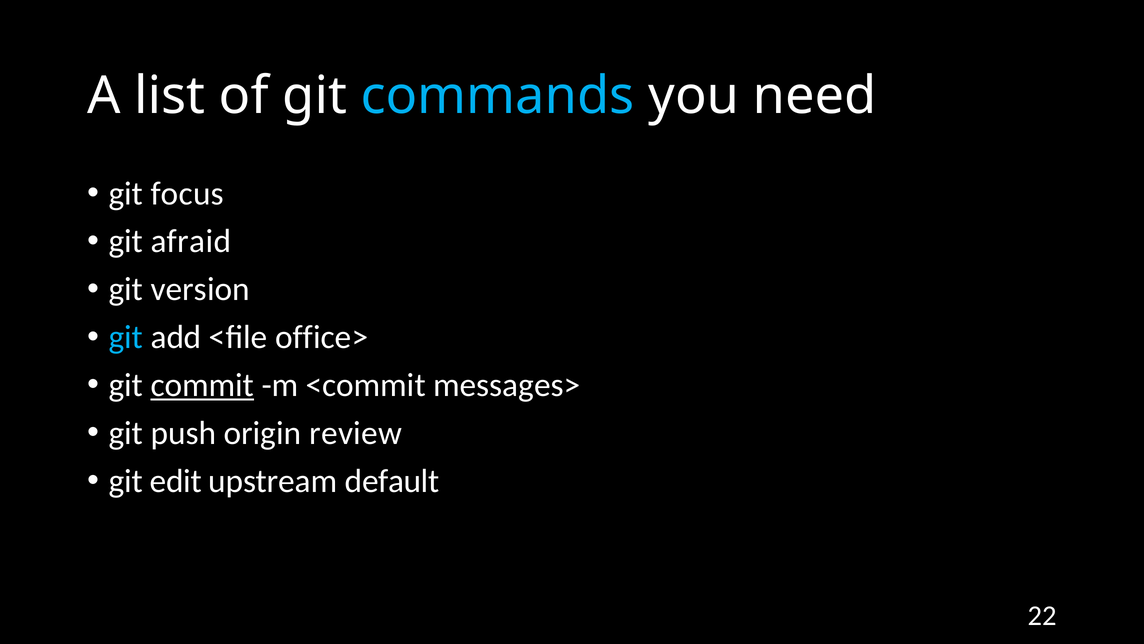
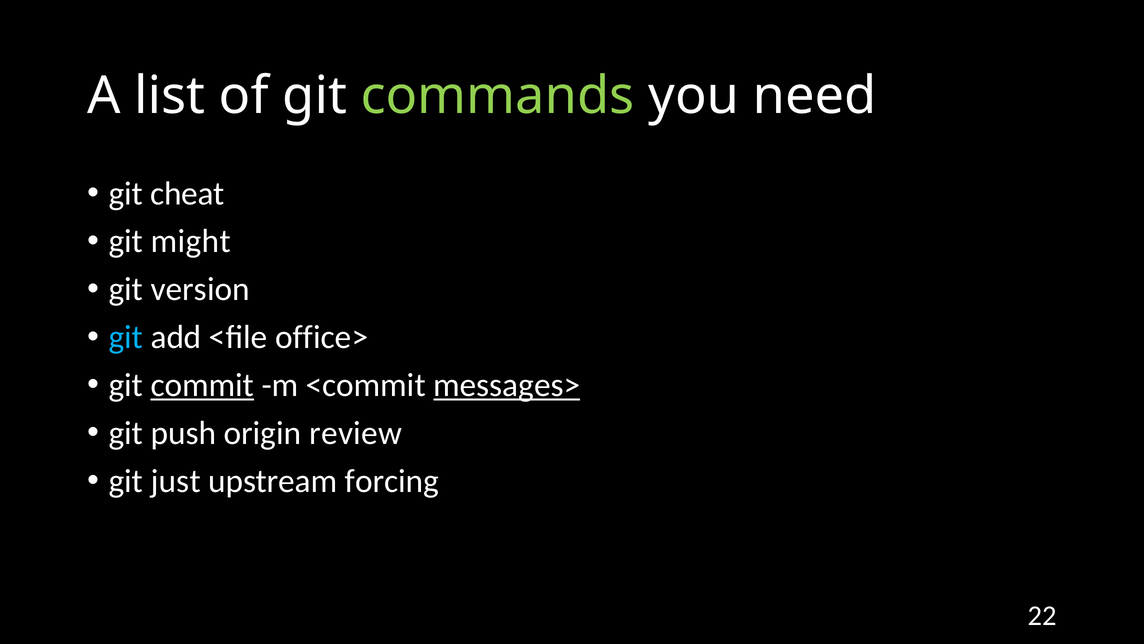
commands colour: light blue -> light green (498, 96)
focus: focus -> cheat (187, 193)
afraid: afraid -> might (191, 241)
messages> underline: none -> present (507, 385)
edit: edit -> just (176, 481)
default: default -> forcing (392, 481)
